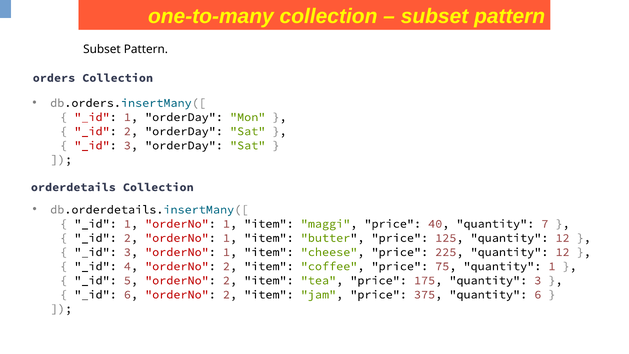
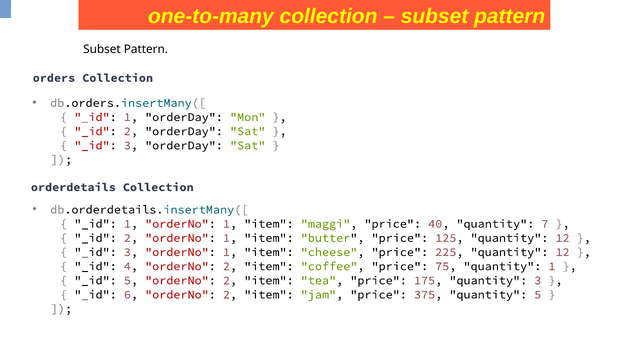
quantity 6: 6 -> 5 (538, 294)
